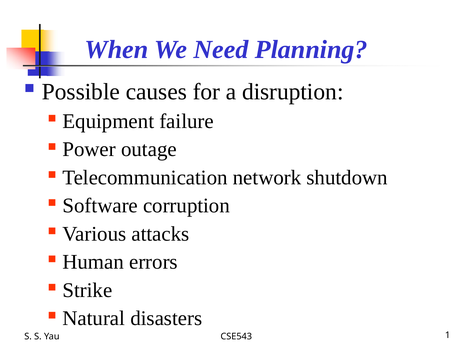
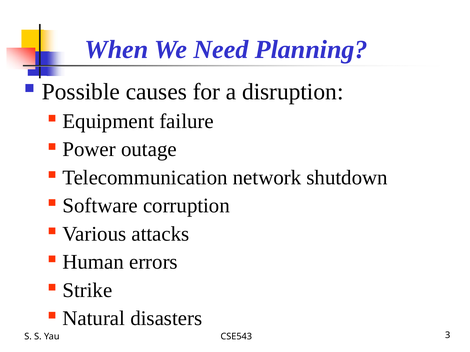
1: 1 -> 3 (448, 336)
